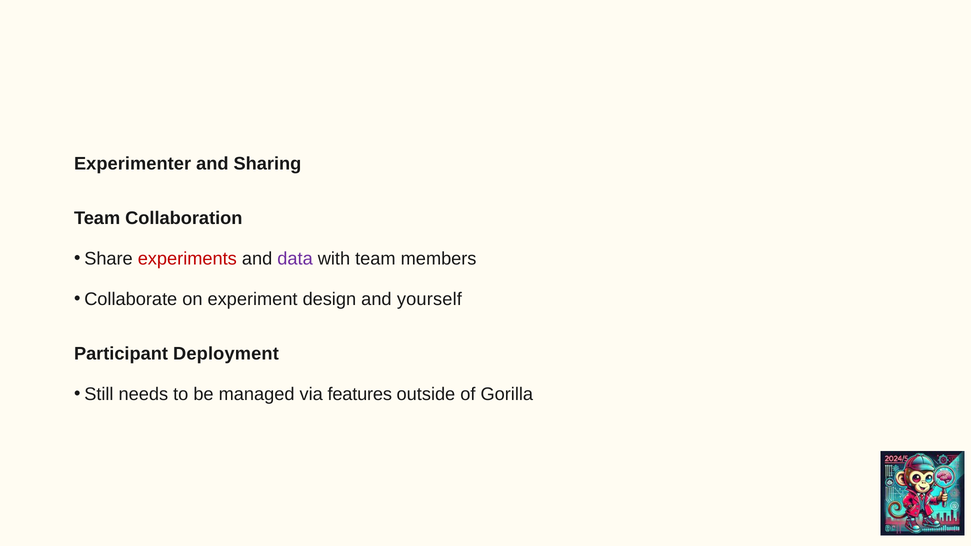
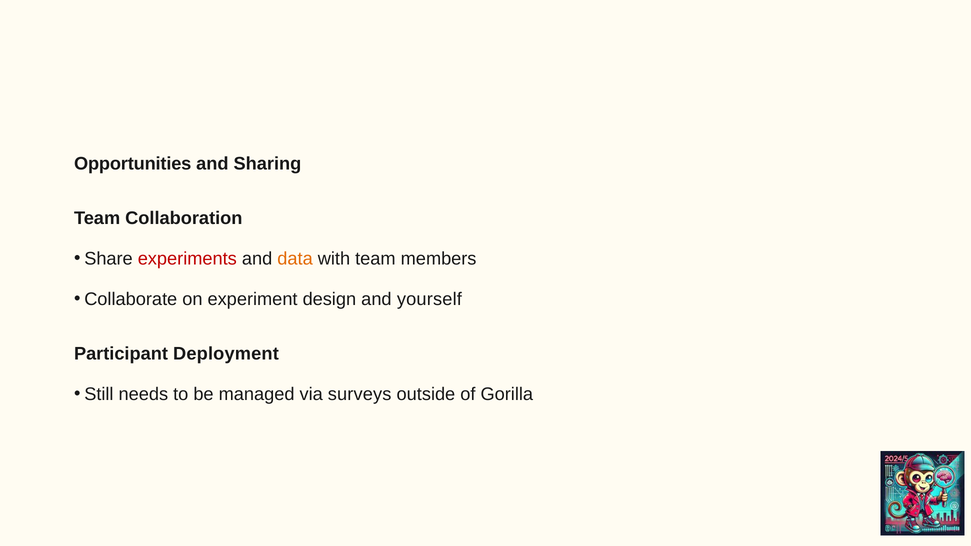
Experimenter: Experimenter -> Opportunities (133, 164)
data colour: purple -> orange (295, 259)
features: features -> surveys (360, 394)
